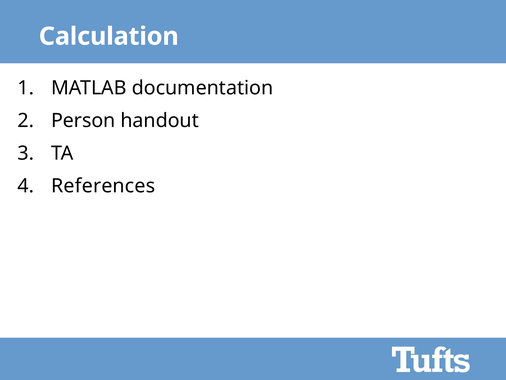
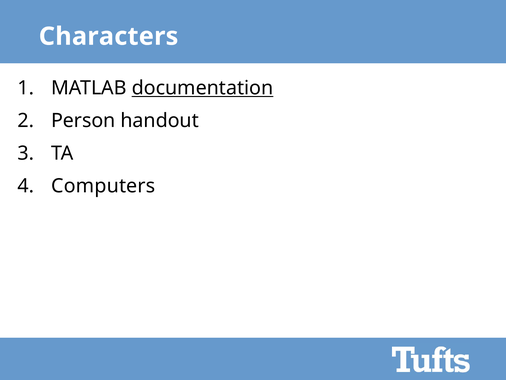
Calculation: Calculation -> Characters (109, 36)
documentation underline: none -> present (202, 88)
References: References -> Computers (103, 186)
